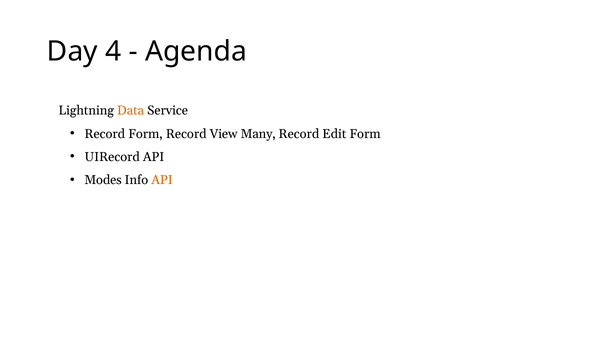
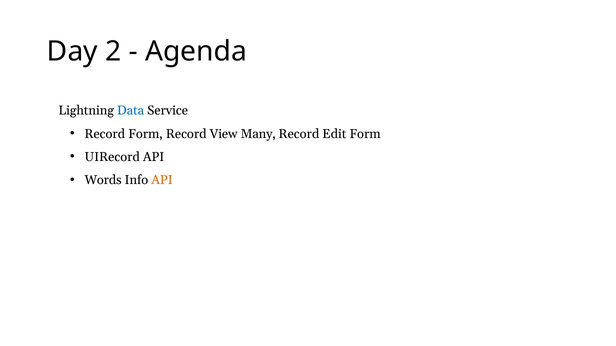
4: 4 -> 2 (113, 52)
Data colour: orange -> blue (131, 111)
Modes: Modes -> Words (103, 180)
